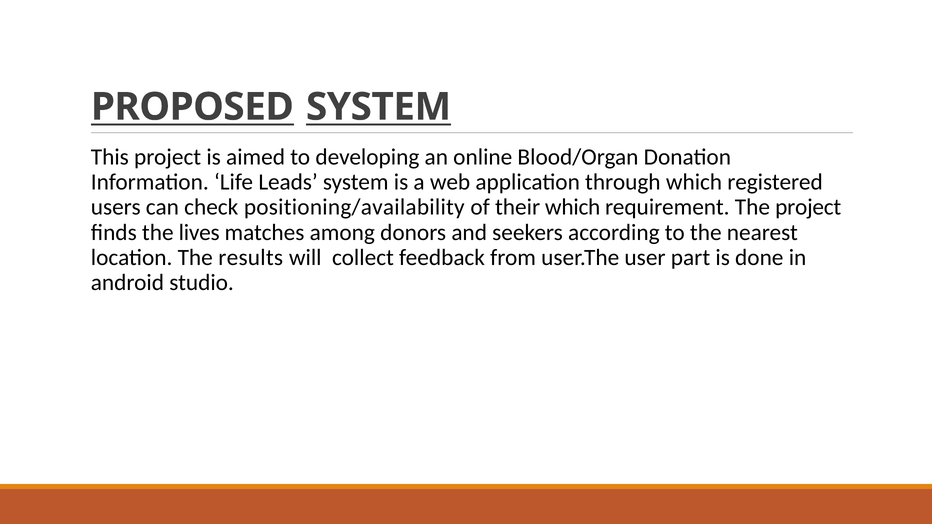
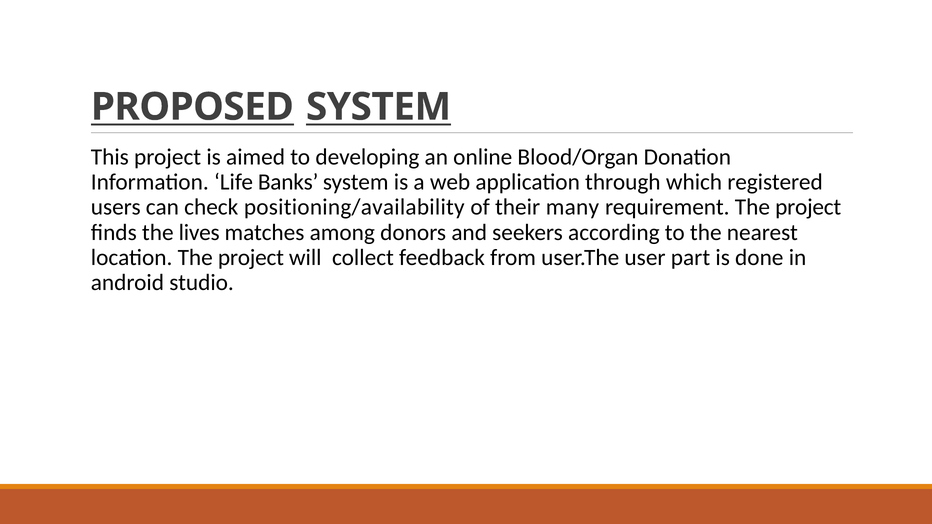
Leads: Leads -> Banks (288, 182)
their which: which -> many (572, 207)
location The results: results -> project (251, 258)
